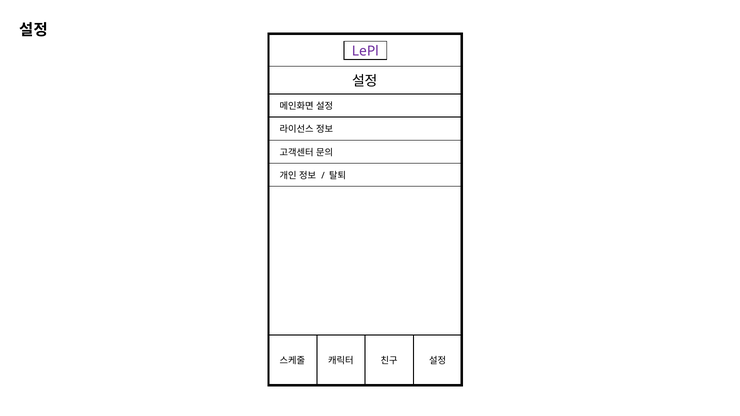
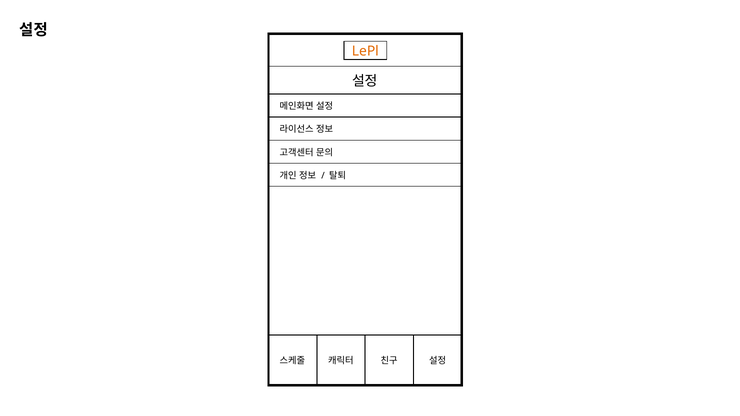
LePl colour: purple -> orange (365, 51)
